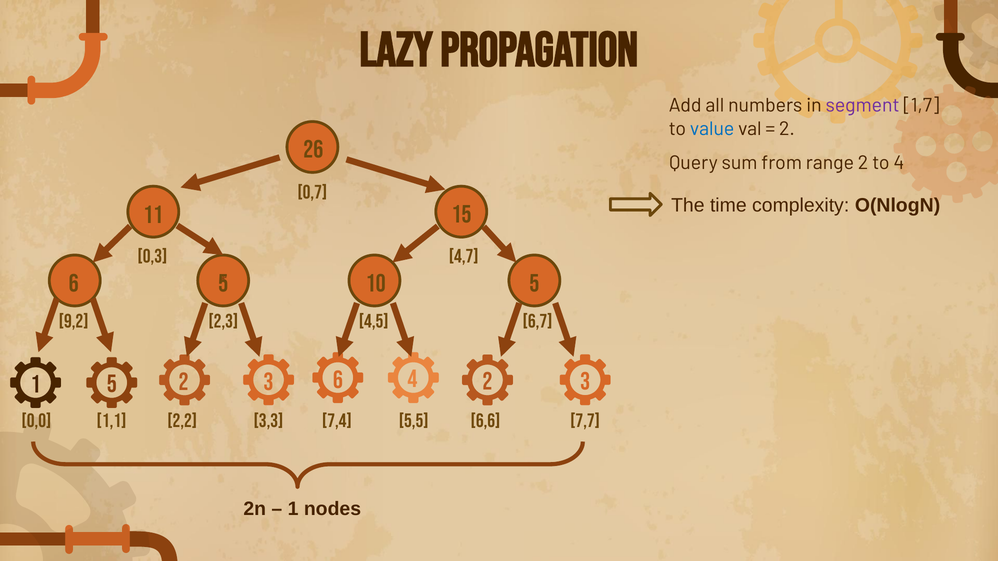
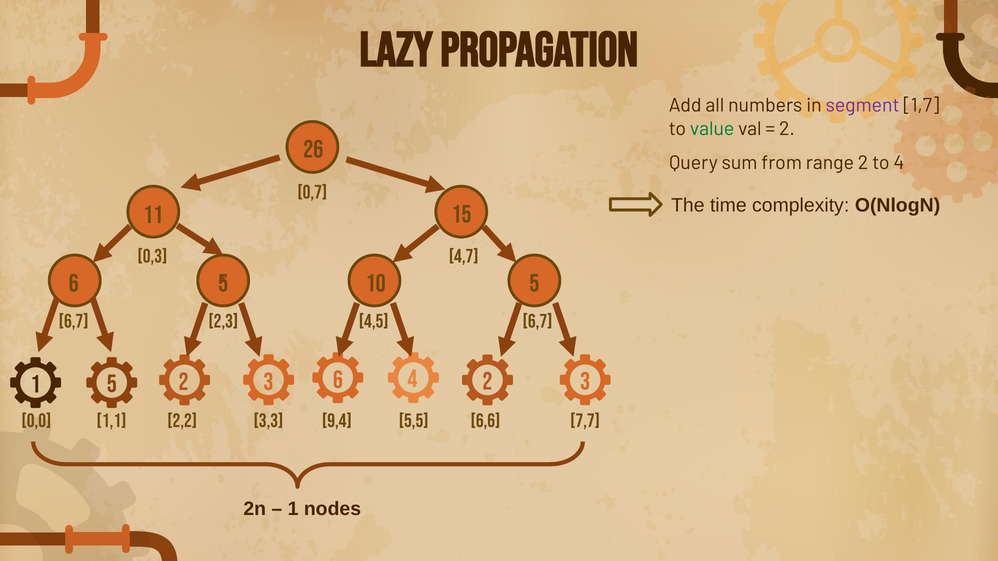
value colour: blue -> green (712, 129)
9,2: 9,2 -> 6,7 (74, 322)
7,4: 7,4 -> 9,4 (337, 421)
